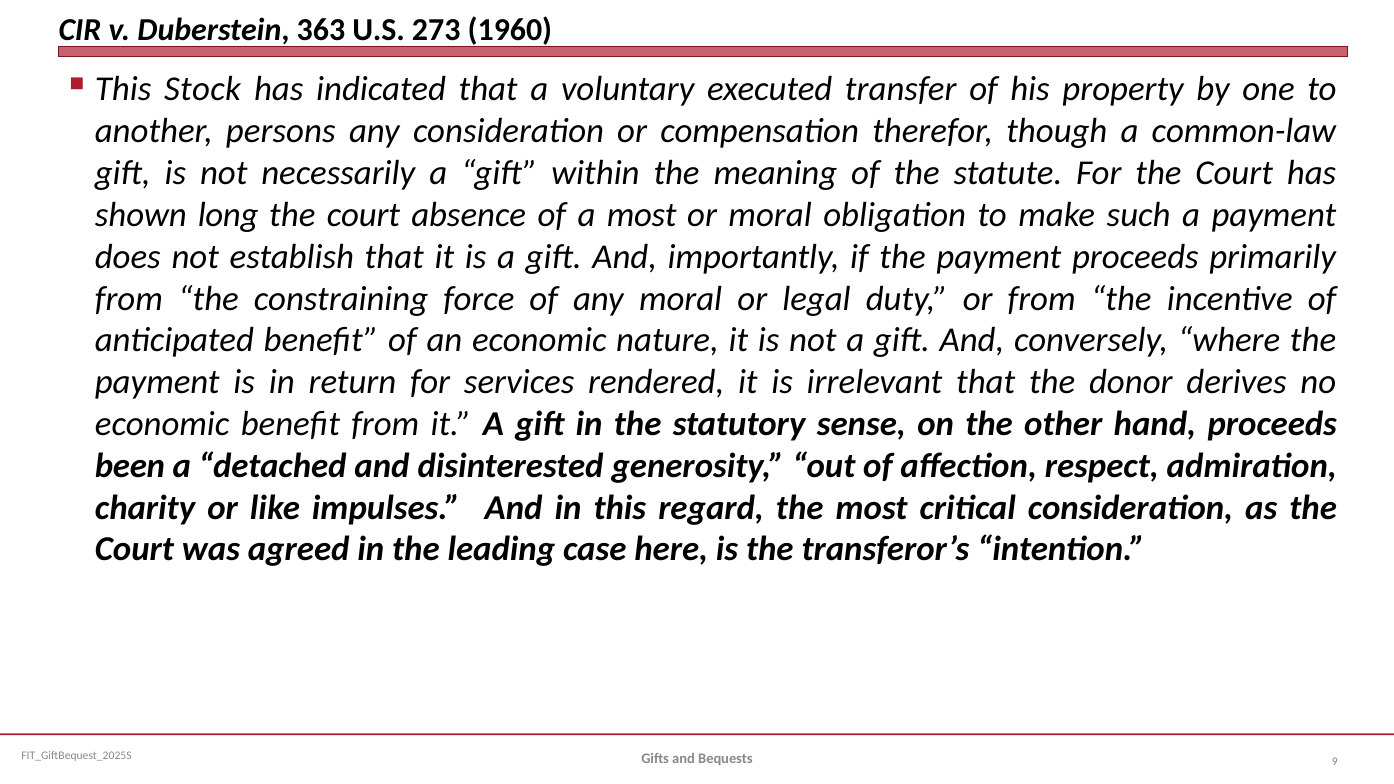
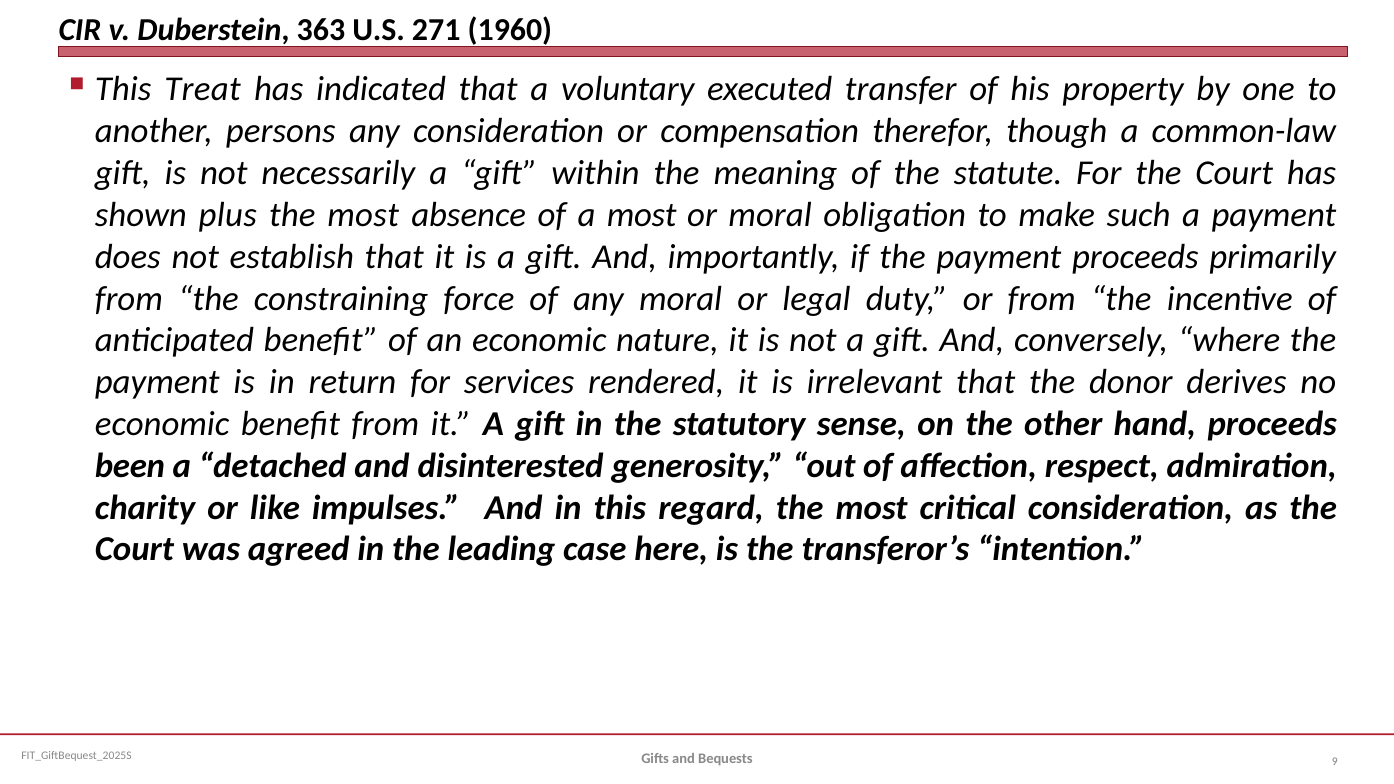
273: 273 -> 271 (436, 30)
Stock: Stock -> Treat (203, 90)
long: long -> plus (228, 215)
court: court -> most (363, 215)
